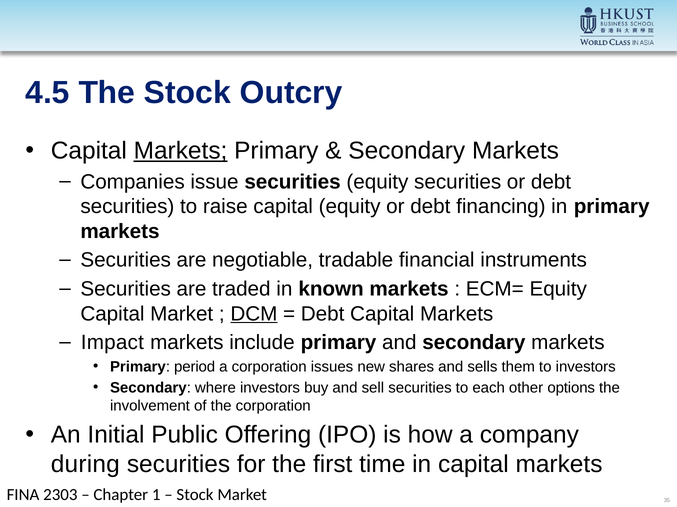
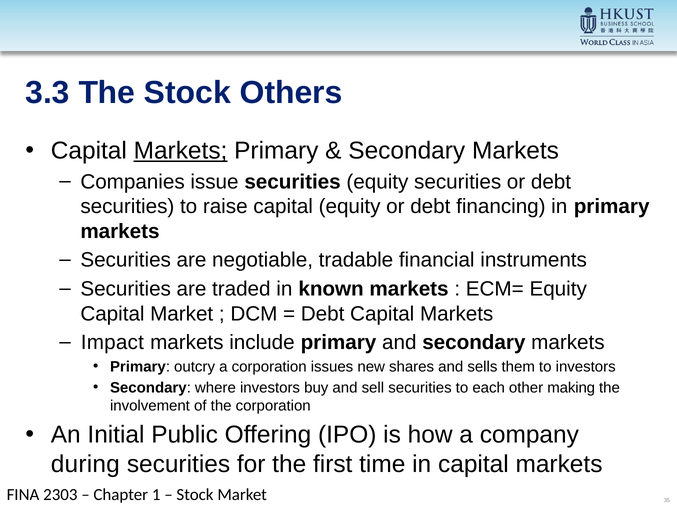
4.5: 4.5 -> 3.3 (48, 93)
Outcry: Outcry -> Others (291, 93)
DCM underline: present -> none (254, 314)
period: period -> outcry (195, 367)
options: options -> making (571, 388)
